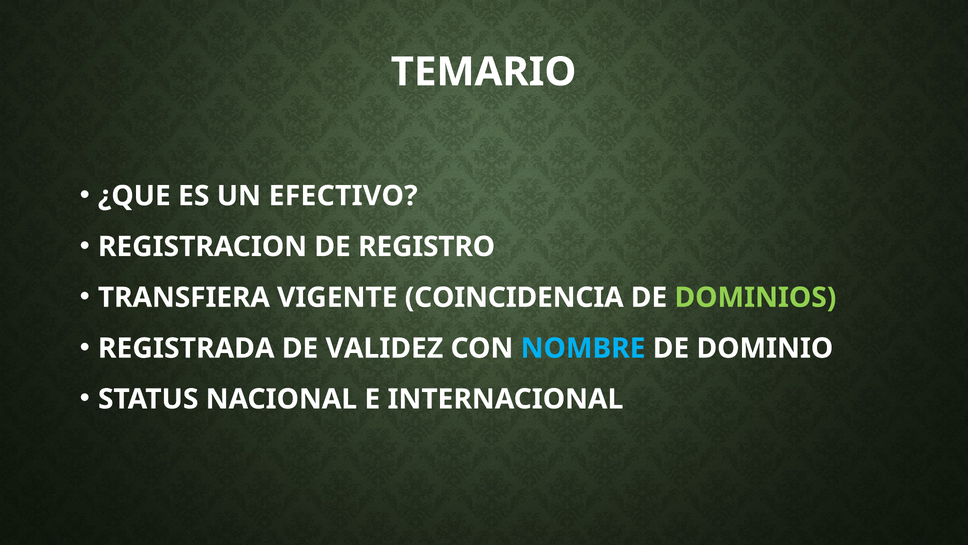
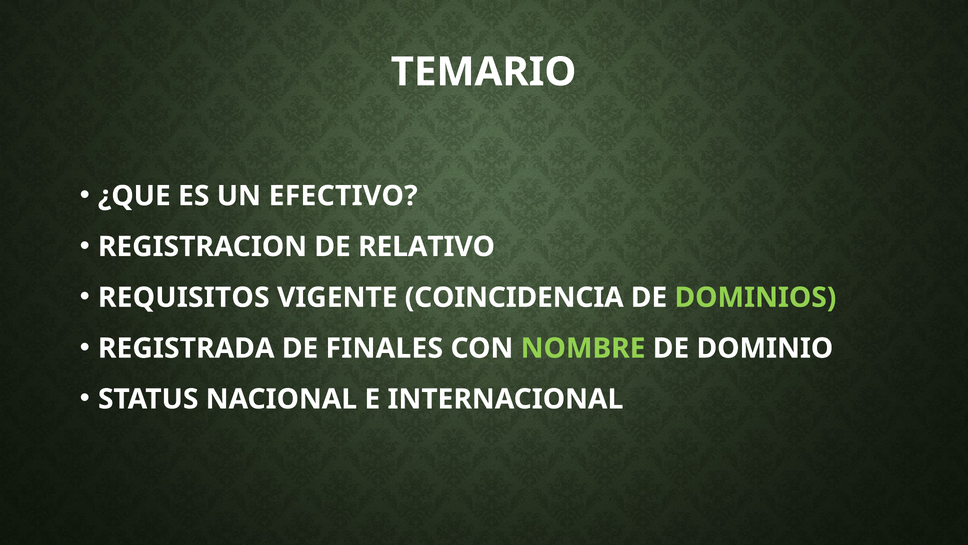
REGISTRO: REGISTRO -> RELATIVO (427, 246)
TRANSFIERA: TRANSFIERA -> REQUISITOS (184, 297)
VALIDEZ: VALIDEZ -> FINALES (384, 348)
NOMBRE colour: light blue -> light green (583, 348)
